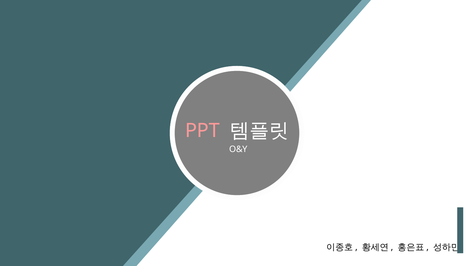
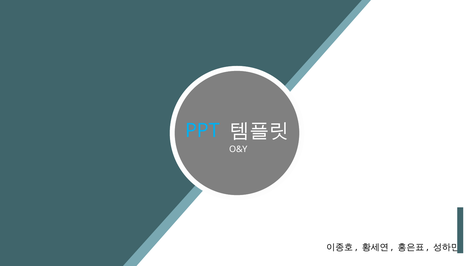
PPT colour: pink -> light blue (202, 131)
